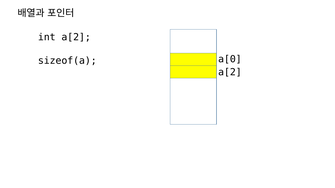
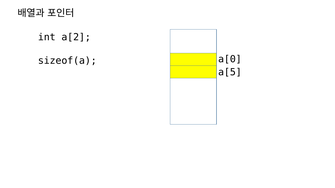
a[2: a[2 -> a[5 (230, 72)
